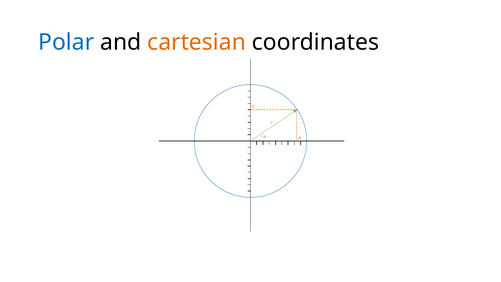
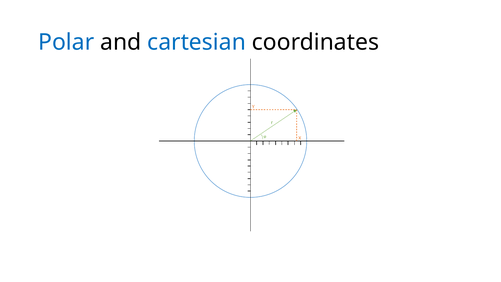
cartesian colour: orange -> blue (197, 42)
